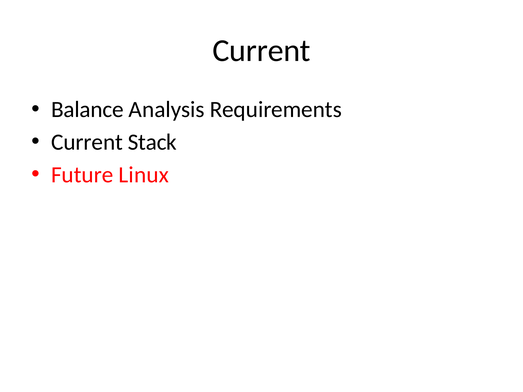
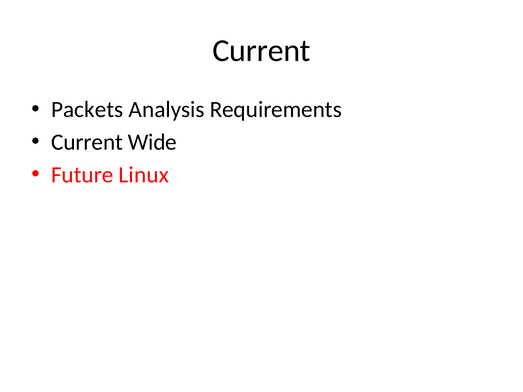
Balance: Balance -> Packets (87, 110)
Stack: Stack -> Wide (152, 142)
